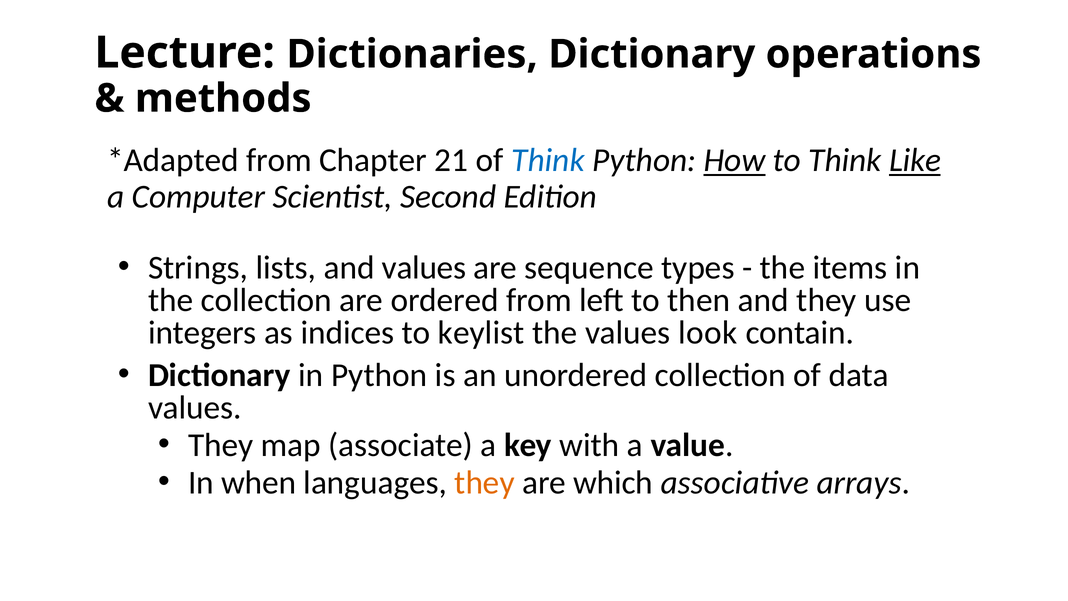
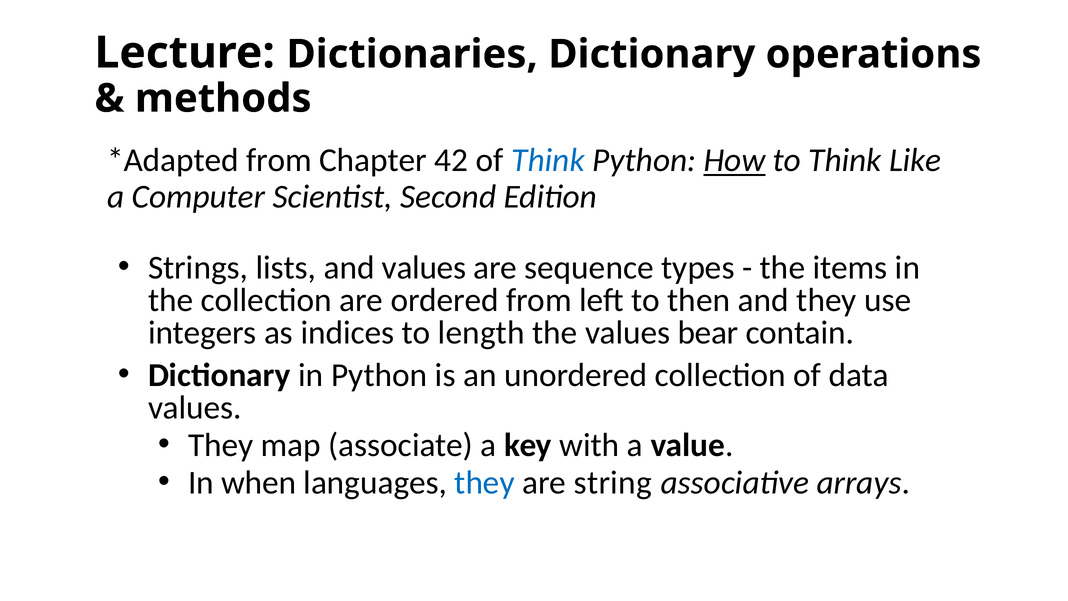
21: 21 -> 42 (451, 160)
Like underline: present -> none (915, 160)
keylist: keylist -> length (481, 333)
look: look -> bear (708, 333)
they colour: orange -> blue (485, 482)
which: which -> string (613, 482)
